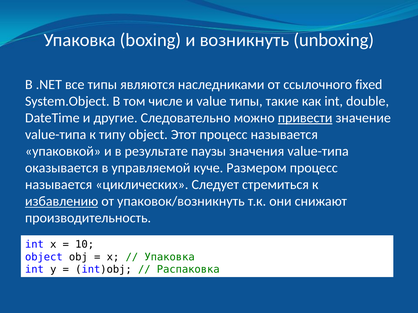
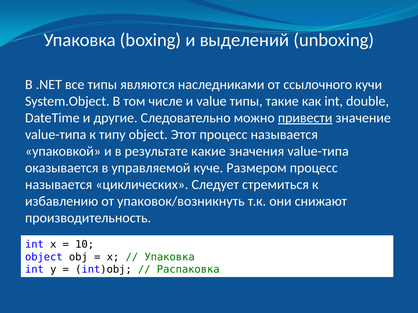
возникнуть: возникнуть -> выделений (244, 40)
fixed: fixed -> кучи (369, 85)
паузы: паузы -> какие (208, 151)
избавлению underline: present -> none (62, 202)
